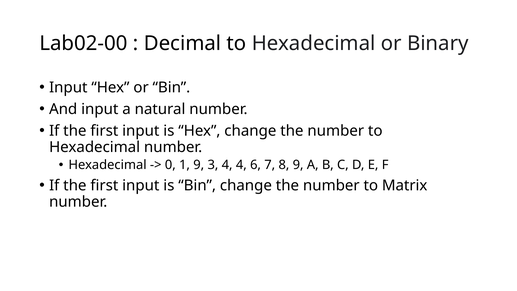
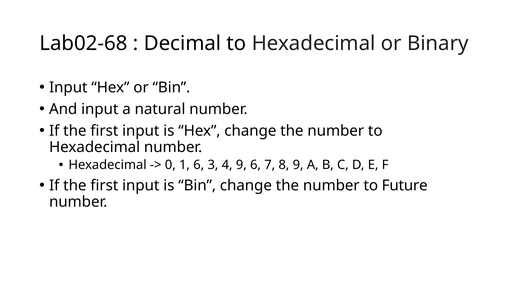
Lab02-00: Lab02-00 -> Lab02-68 (84, 43)
1 9: 9 -> 6 (199, 165)
4 4: 4 -> 9 (241, 165)
Matrix: Matrix -> Future (405, 185)
